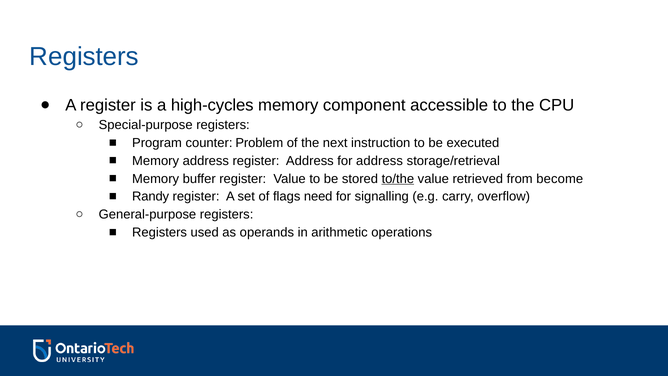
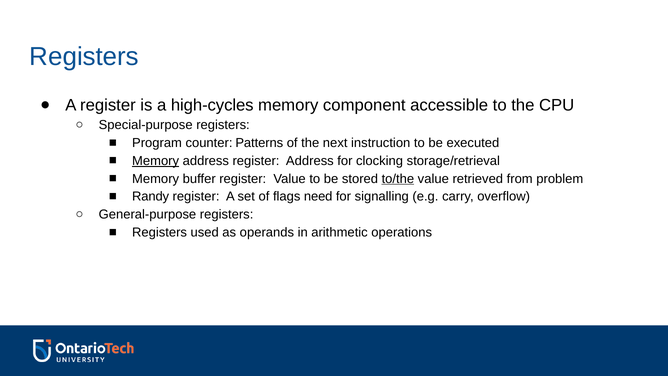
Problem: Problem -> Patterns (259, 143)
Memory underline: none -> present (156, 161)
for address: address -> clocking (380, 161)
become: become -> problem (560, 179)
